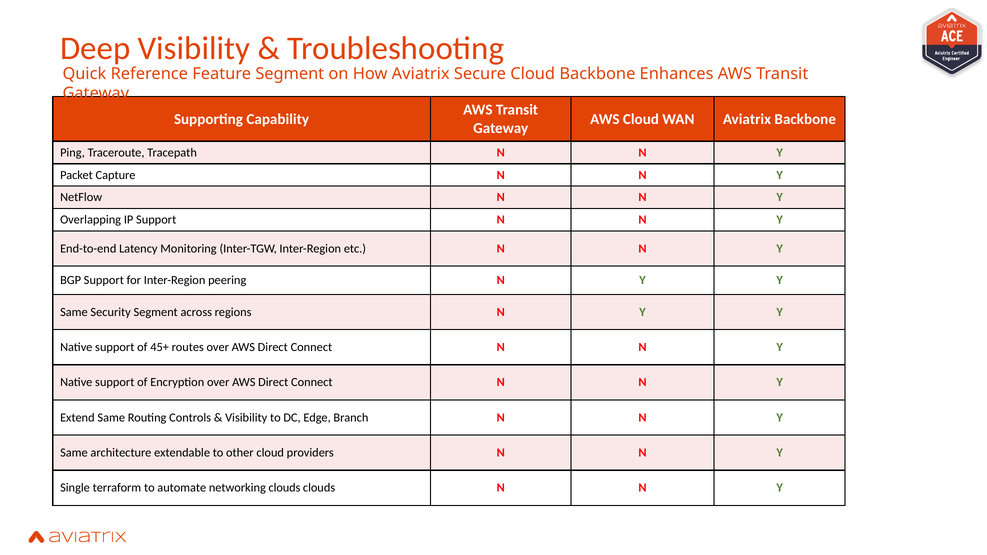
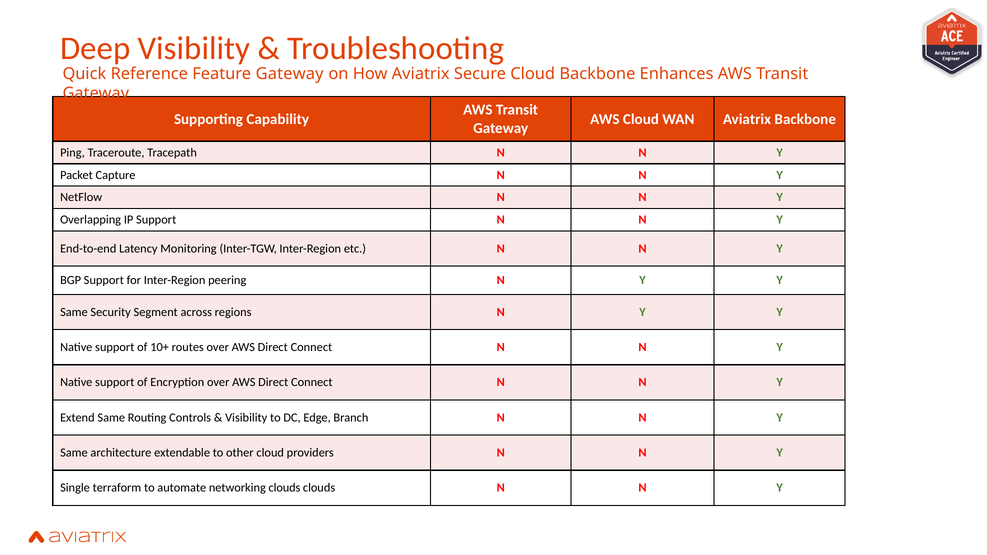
Feature Segment: Segment -> Gateway (290, 74)
45+: 45+ -> 10+ (160, 347)
